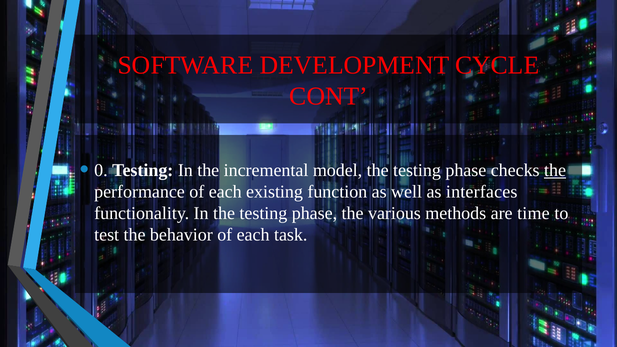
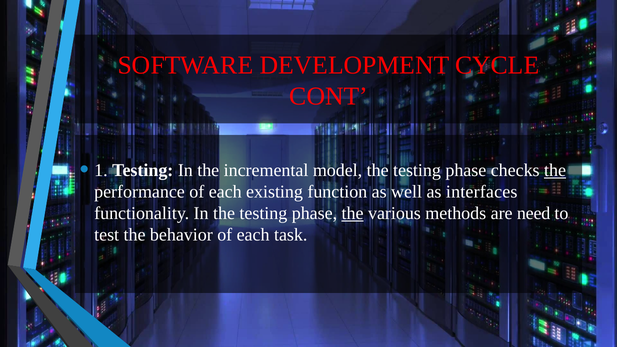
0: 0 -> 1 (101, 170)
the underline: none -> present (353, 213)
time: time -> need (534, 213)
